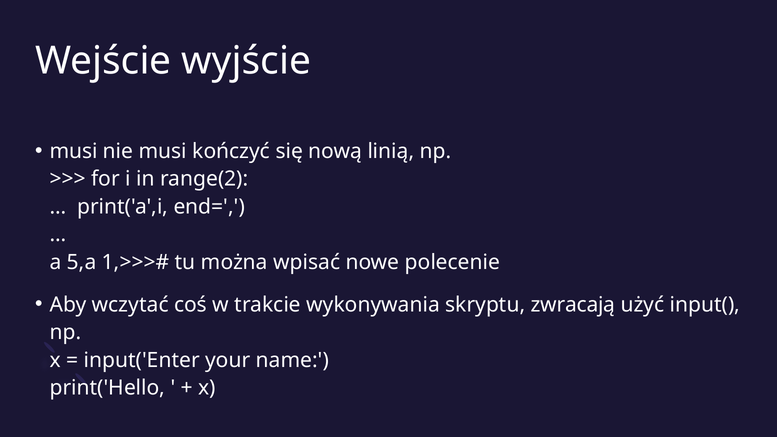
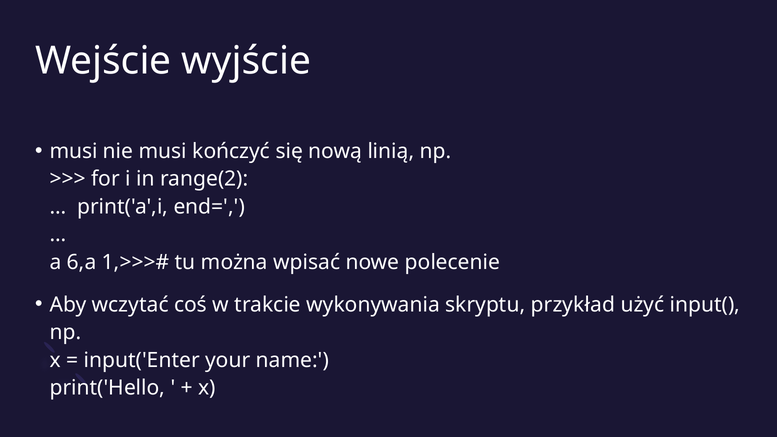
5,a: 5,a -> 6,a (82, 262)
zwracają: zwracają -> przykład (573, 305)
